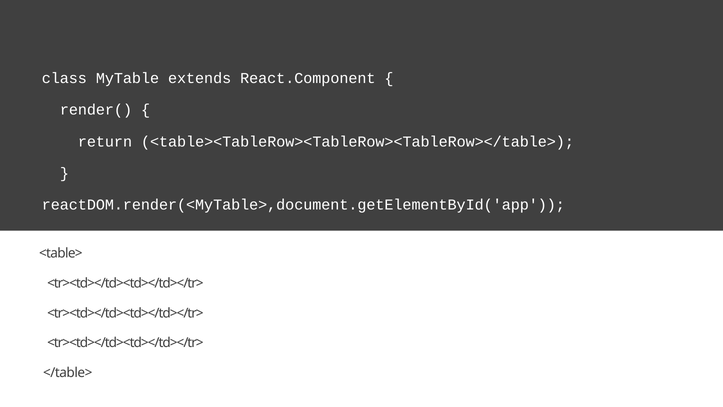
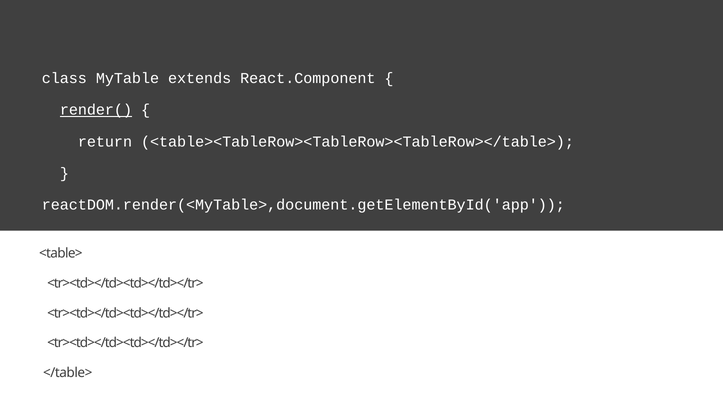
render( underline: none -> present (96, 110)
